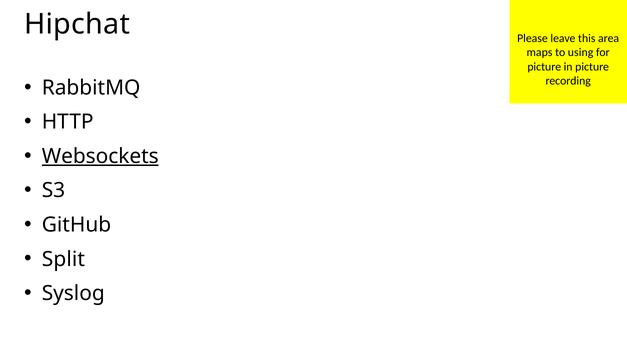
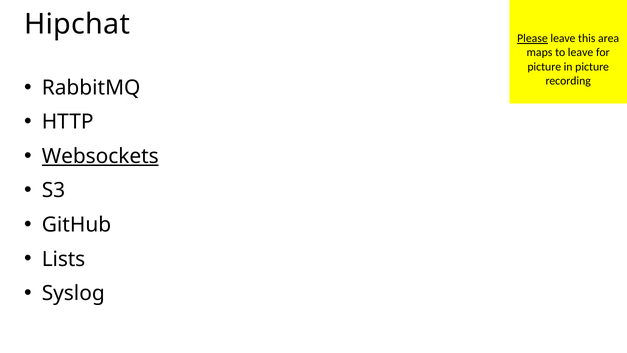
Please underline: none -> present (532, 38)
to using: using -> leave (581, 52)
Split: Split -> Lists (64, 259)
